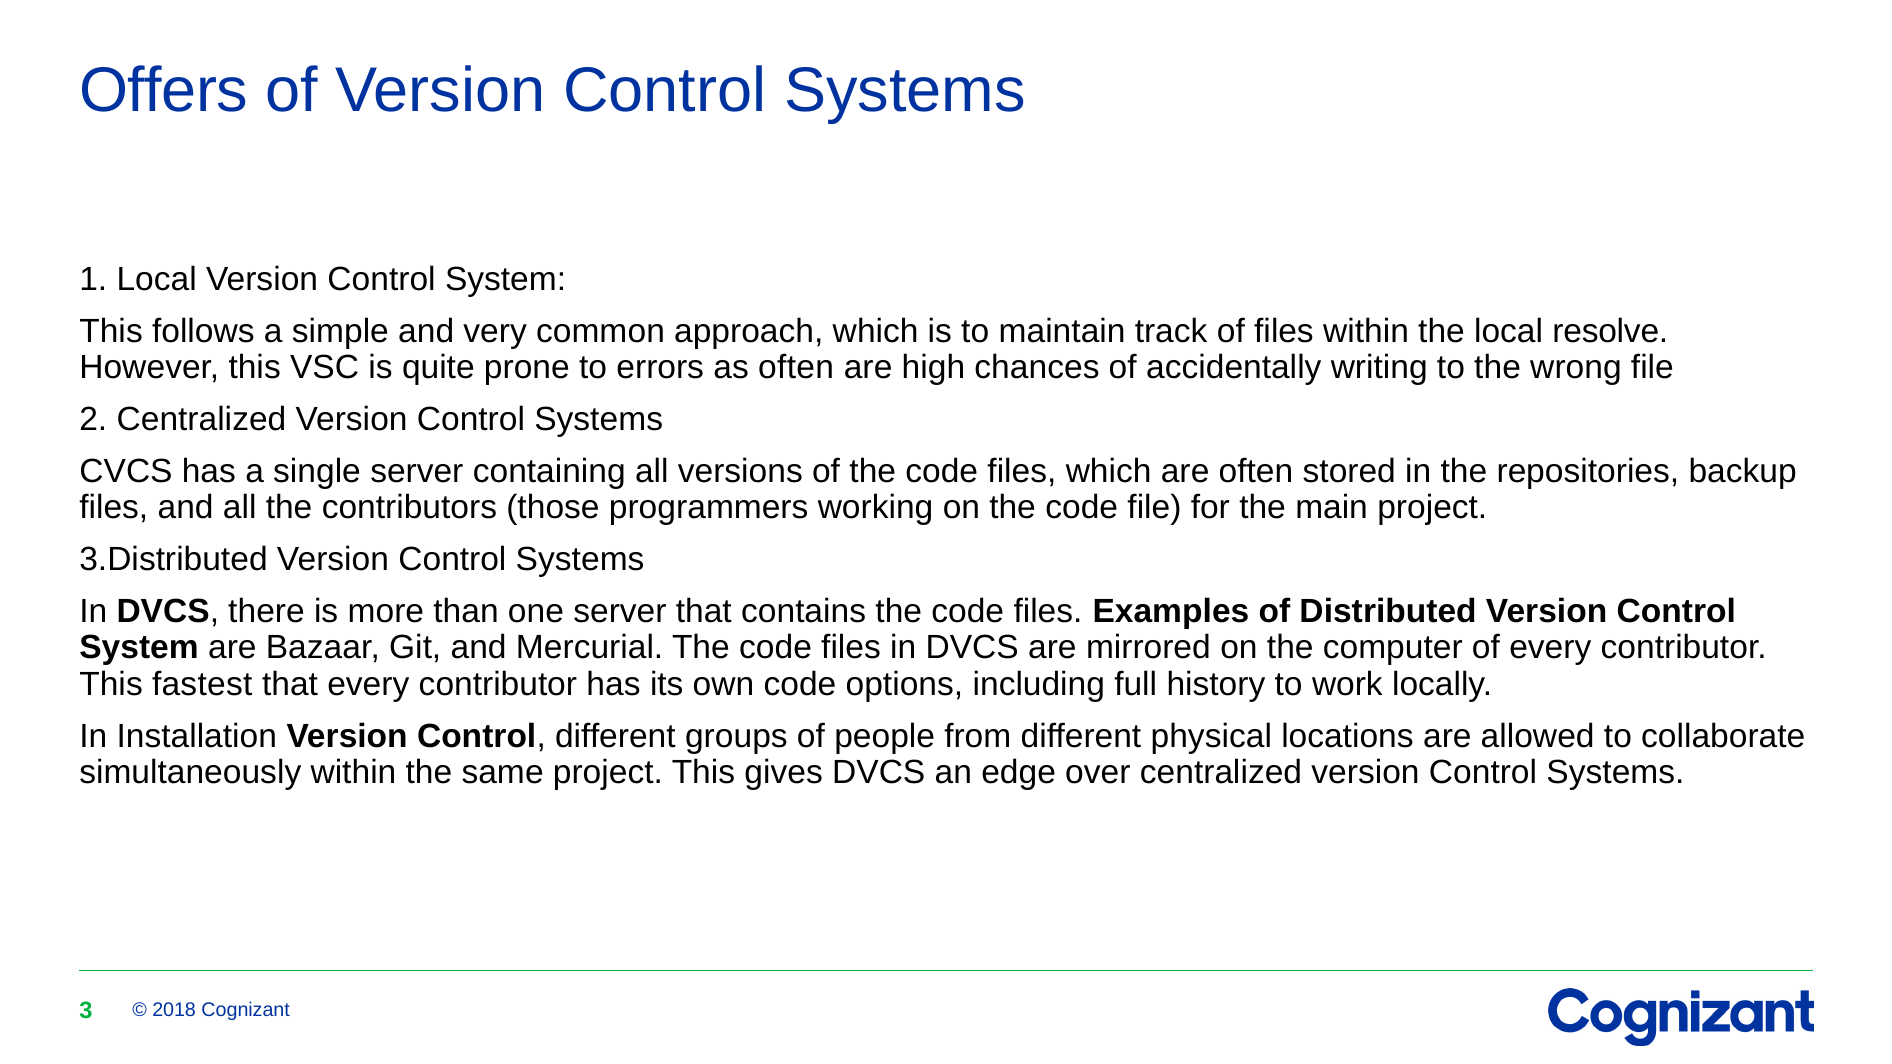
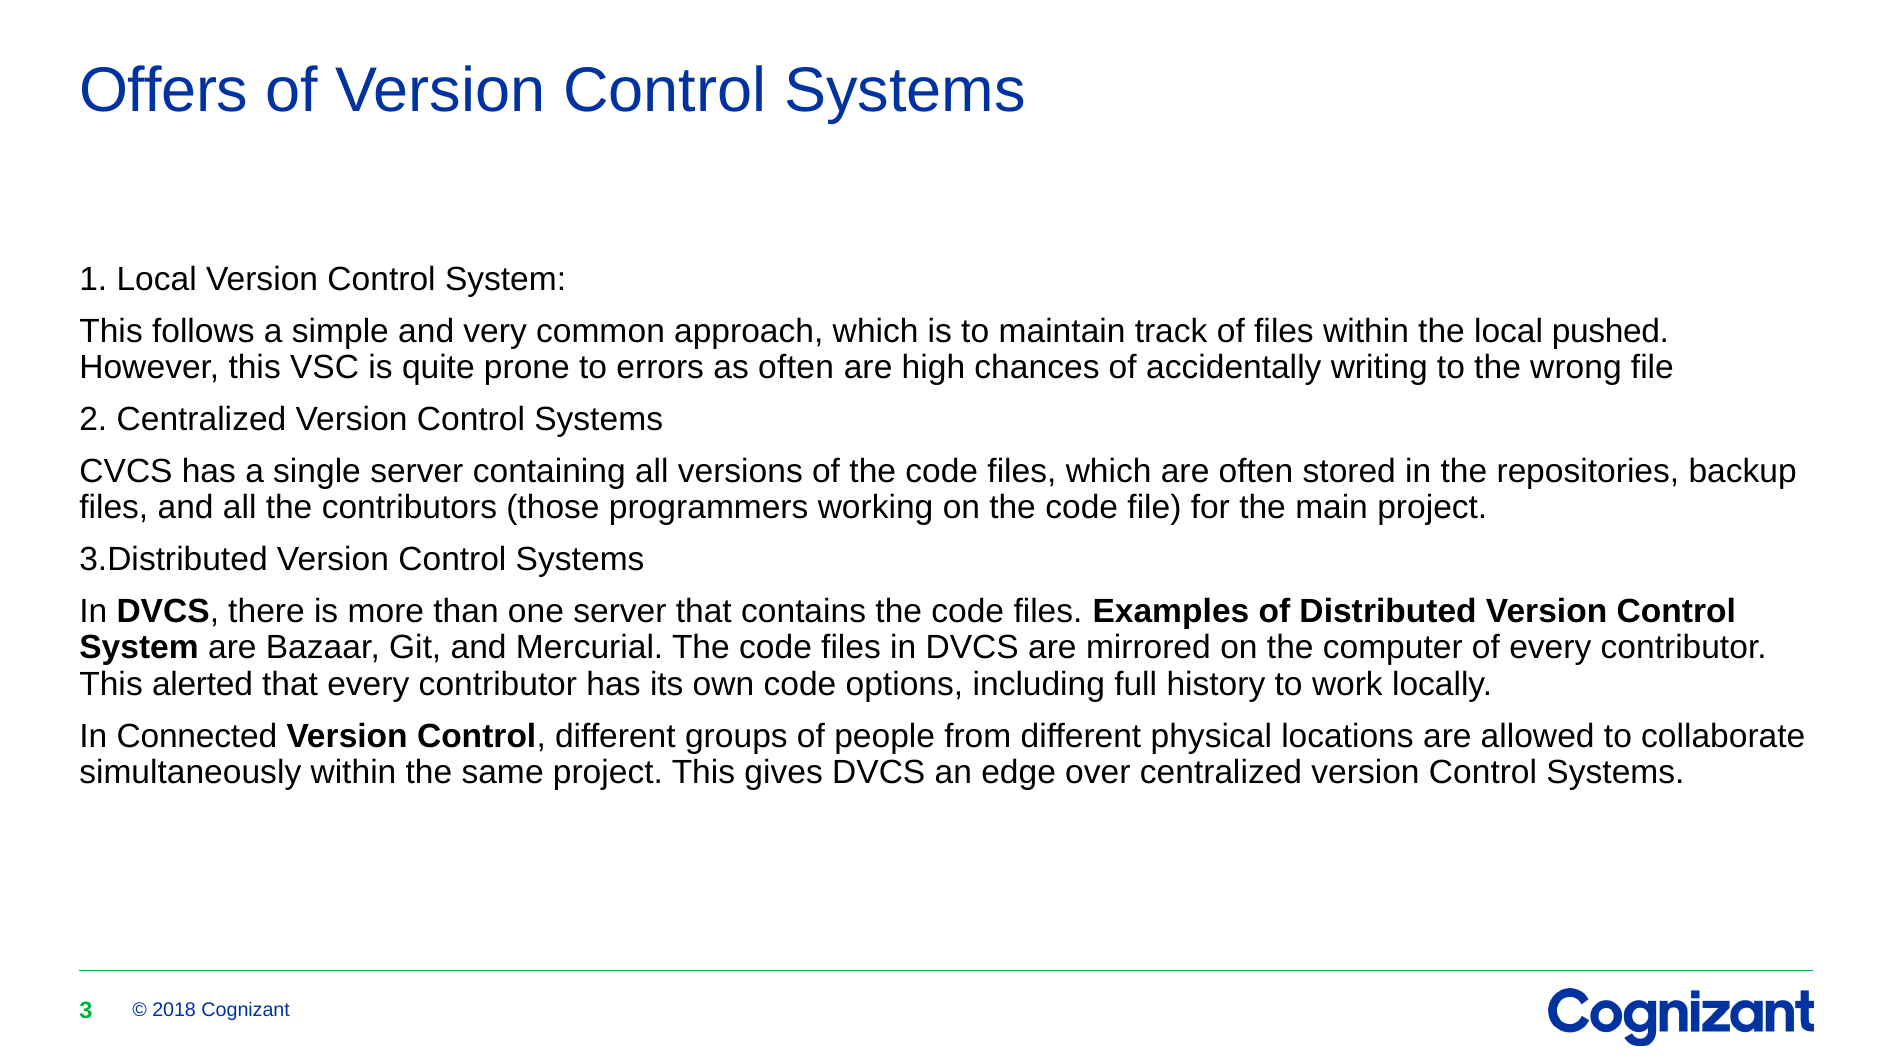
resolve: resolve -> pushed (1610, 331)
fastest: fastest -> alerted (202, 684)
Installation: Installation -> Connected (197, 736)
